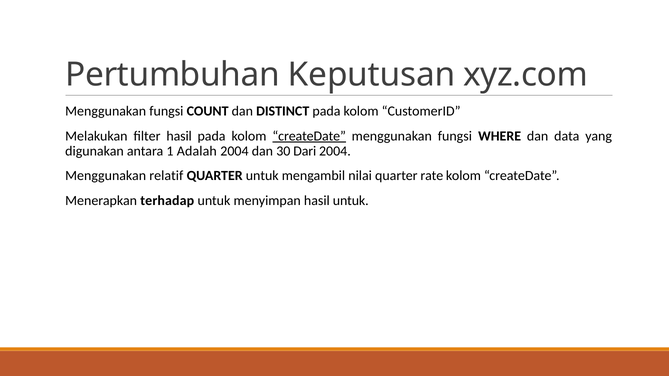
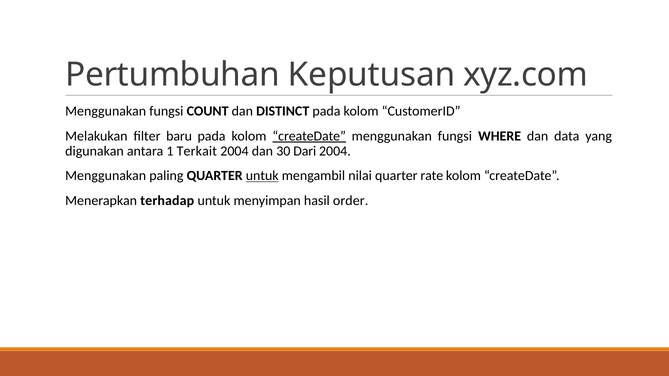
filter hasil: hasil -> baru (179, 136)
Adalah: Adalah -> Terkait (197, 151)
relatif: relatif -> paling (166, 176)
untuk underline: none -> present (262, 176)
hasil untuk: untuk -> order (351, 201)
